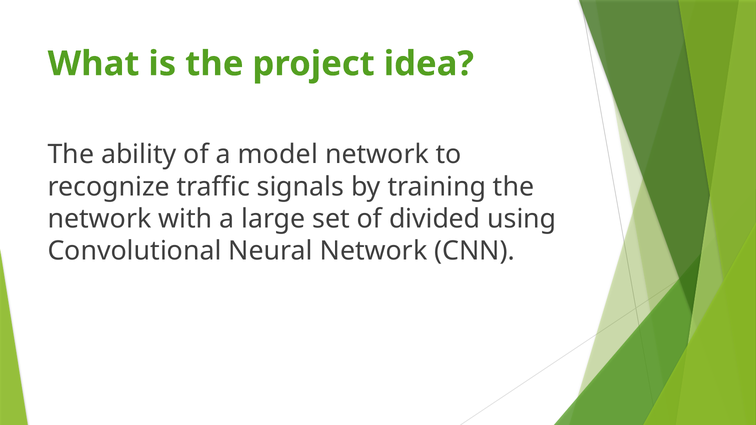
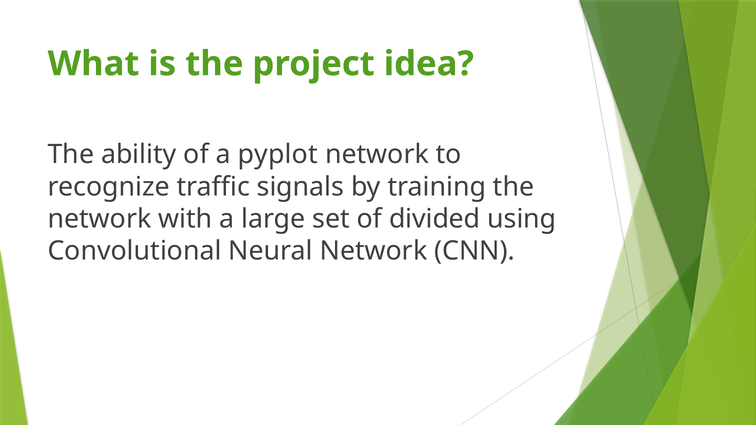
model: model -> pyplot (278, 155)
